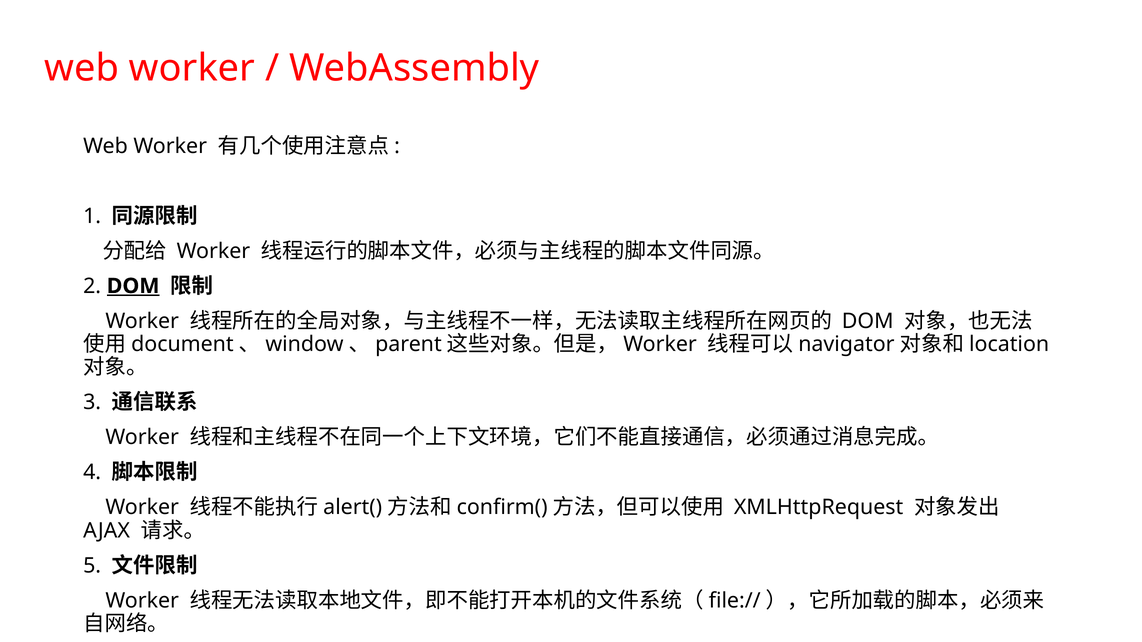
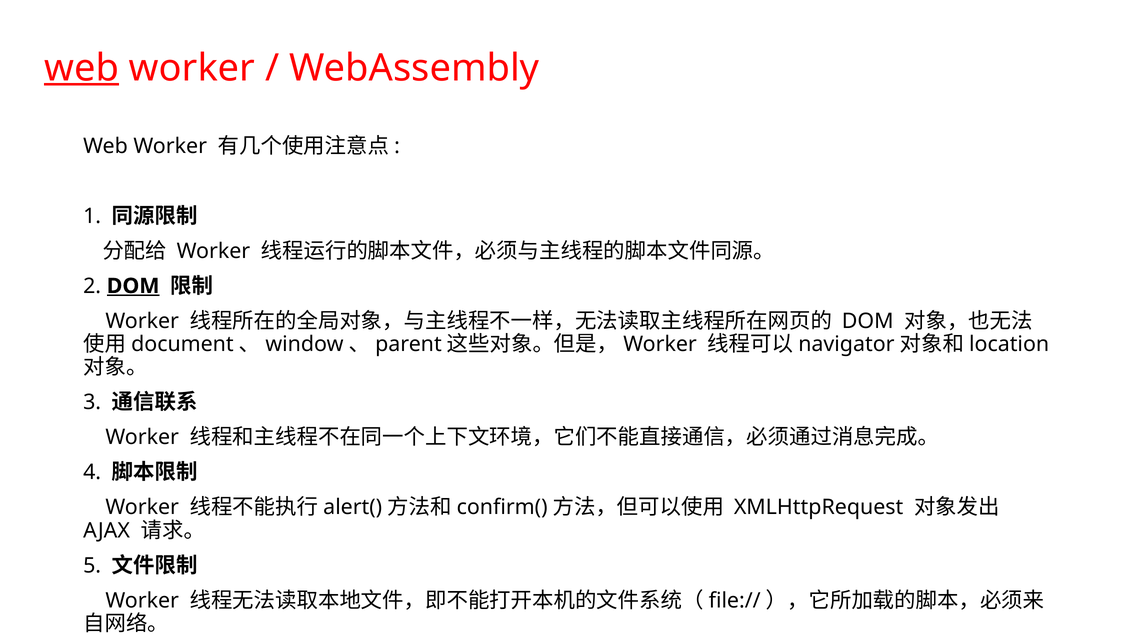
web underline: none -> present (82, 68)
